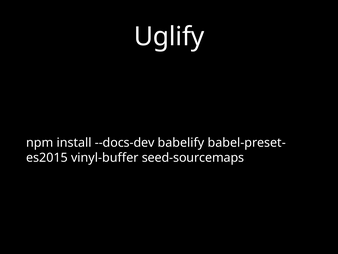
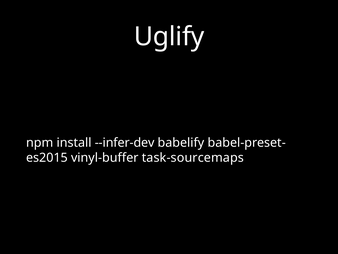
--docs-dev: --docs-dev -> --infer-dev (125, 142)
seed-sourcemaps: seed-sourcemaps -> task-sourcemaps (193, 157)
